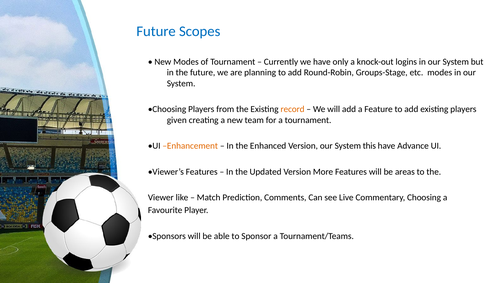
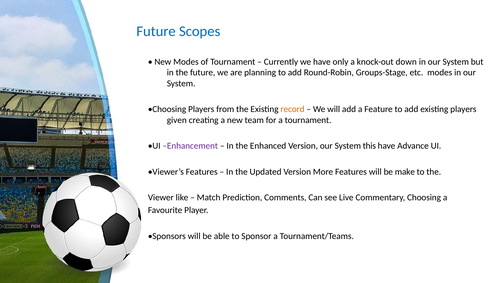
logins: logins -> down (406, 62)
Enhancement colour: orange -> purple (190, 146)
areas: areas -> make (405, 172)
